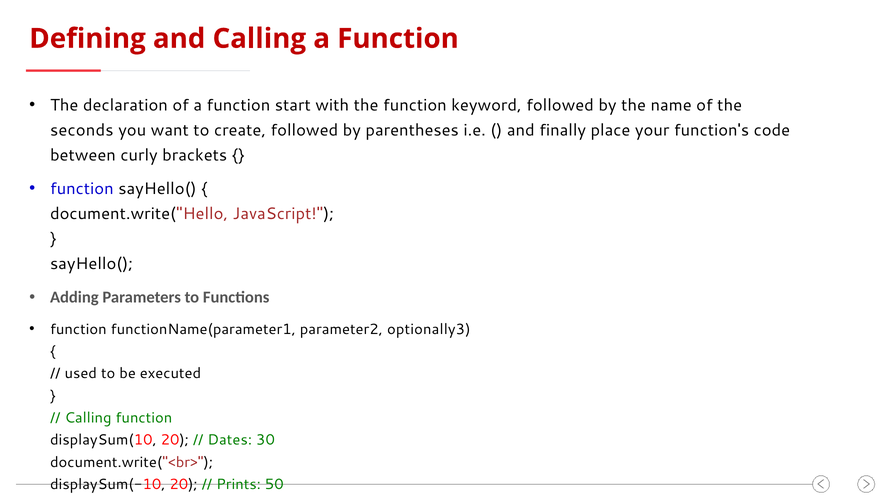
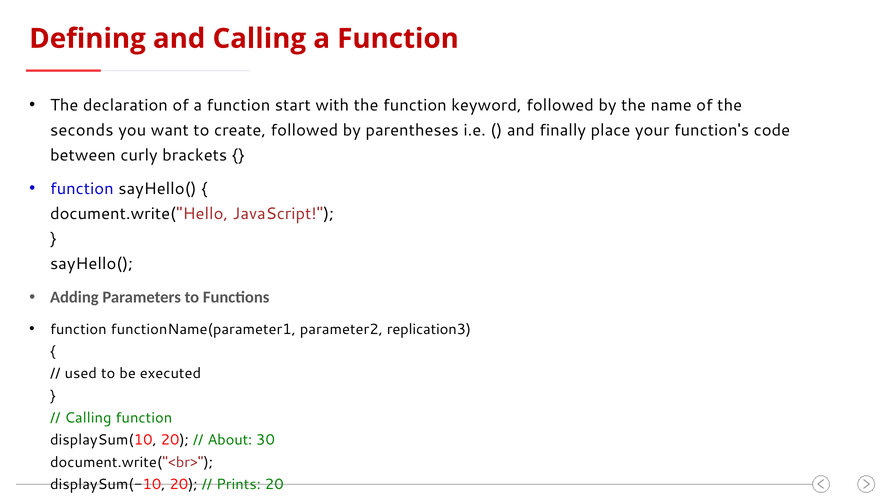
optionally3: optionally3 -> replication3 (429, 329)
Dates: Dates -> About (230, 439)
Prints 50: 50 -> 20 (274, 484)
